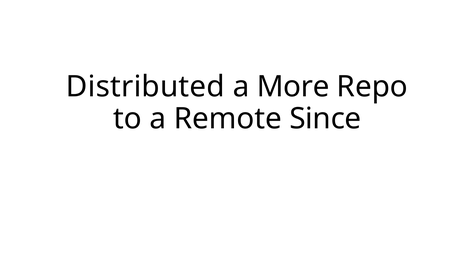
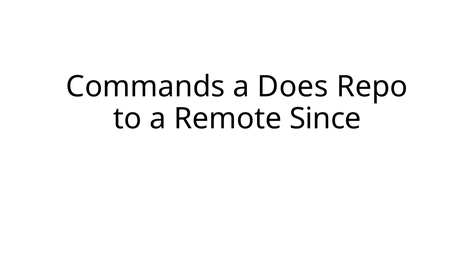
Distributed: Distributed -> Commands (146, 87)
More: More -> Does (293, 87)
